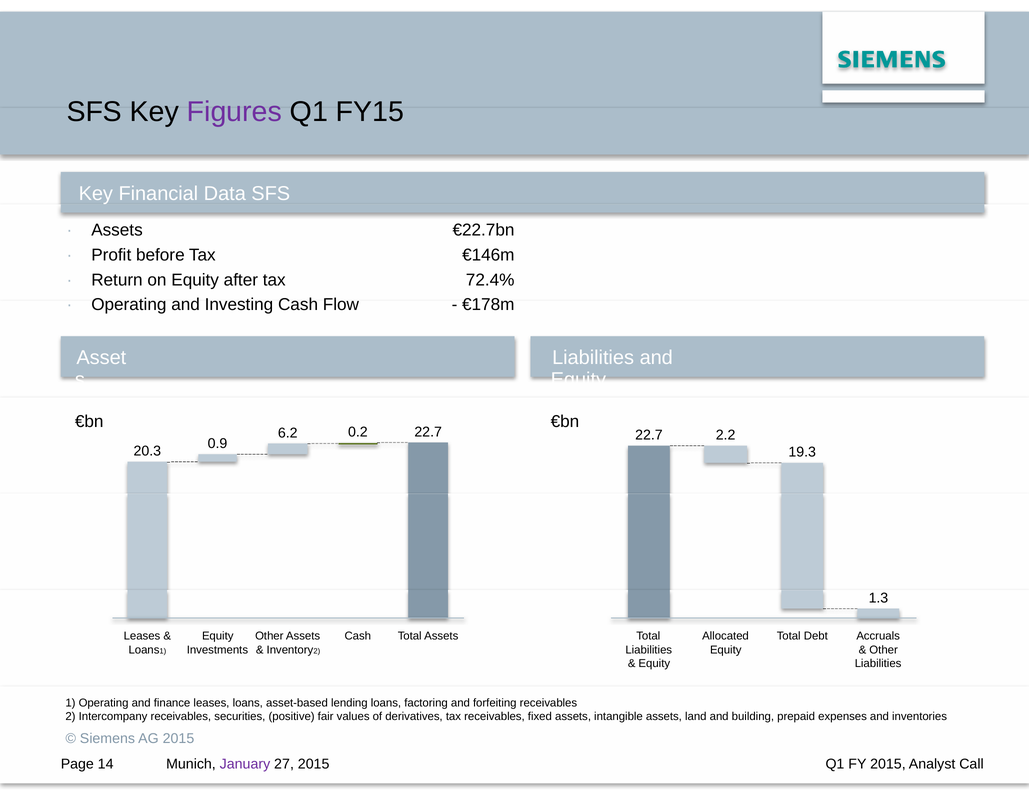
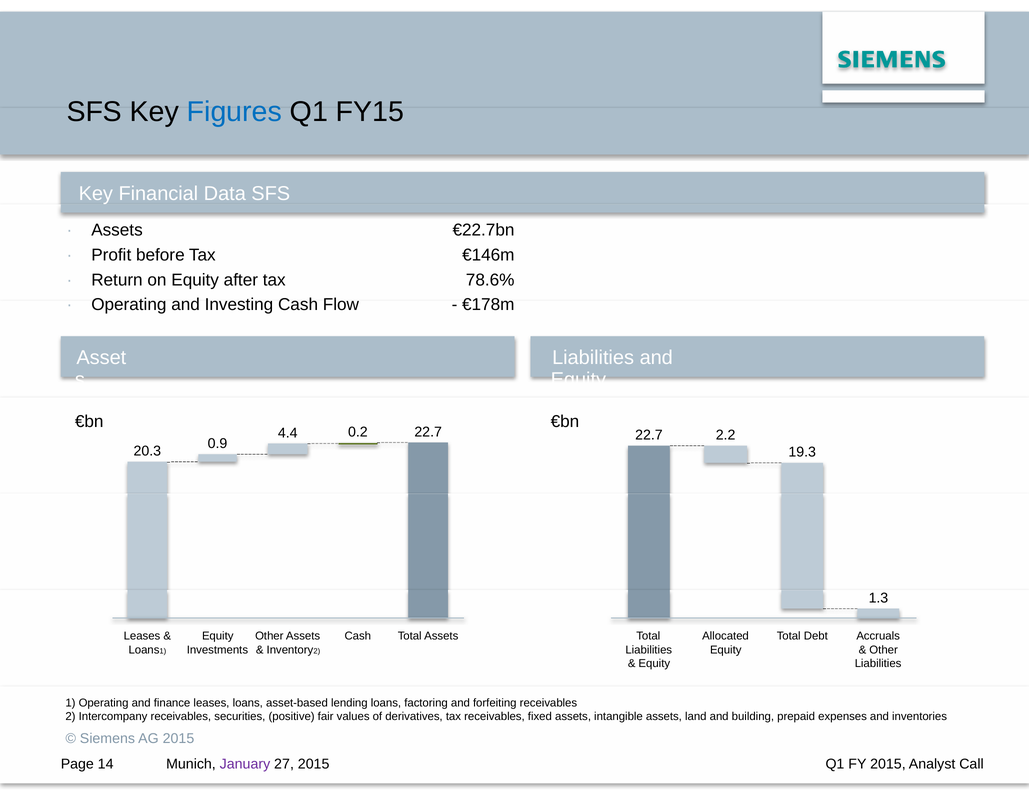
Figures colour: purple -> blue (234, 112)
72.4%: 72.4% -> 78.6% (490, 280)
6.2: 6.2 -> 4.4 (288, 433)
